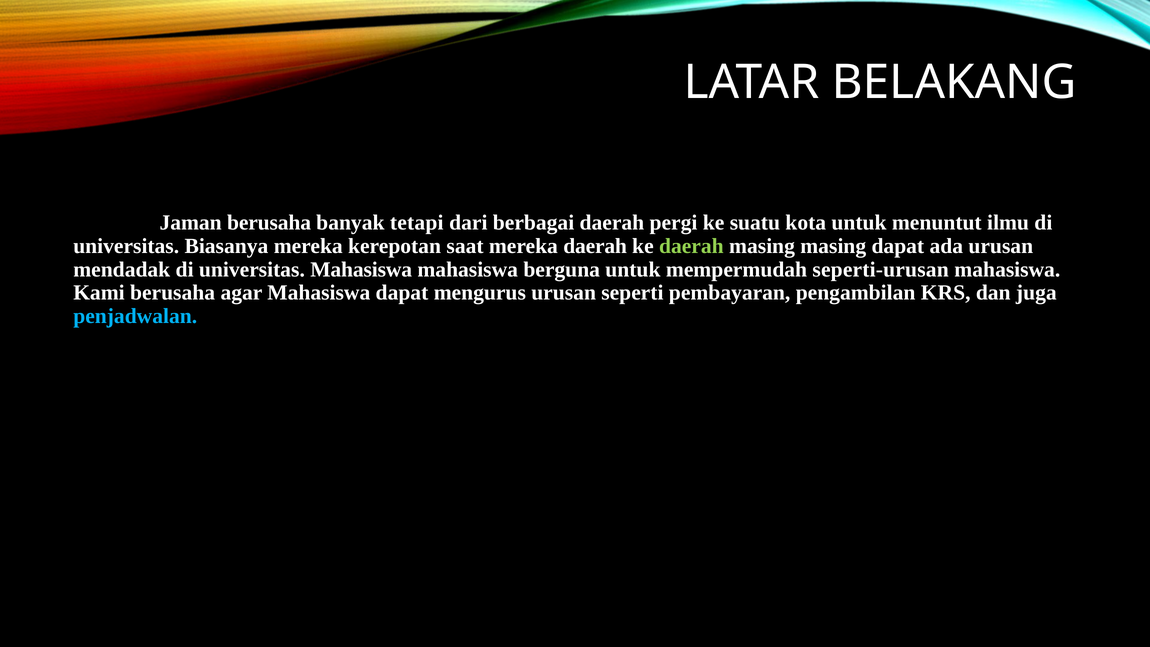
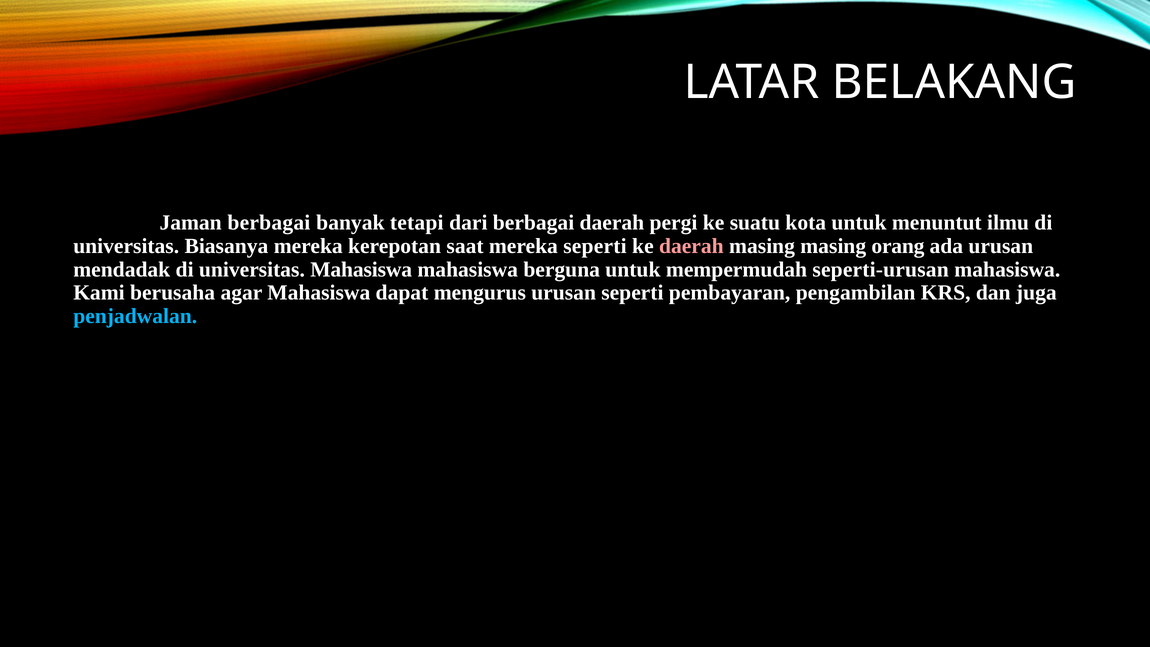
Jaman berusaha: berusaha -> berbagai (269, 223)
mereka daerah: daerah -> seperti (595, 246)
daerah colour: light green -> pink (691, 246)
masing dapat: dapat -> orang (898, 246)
